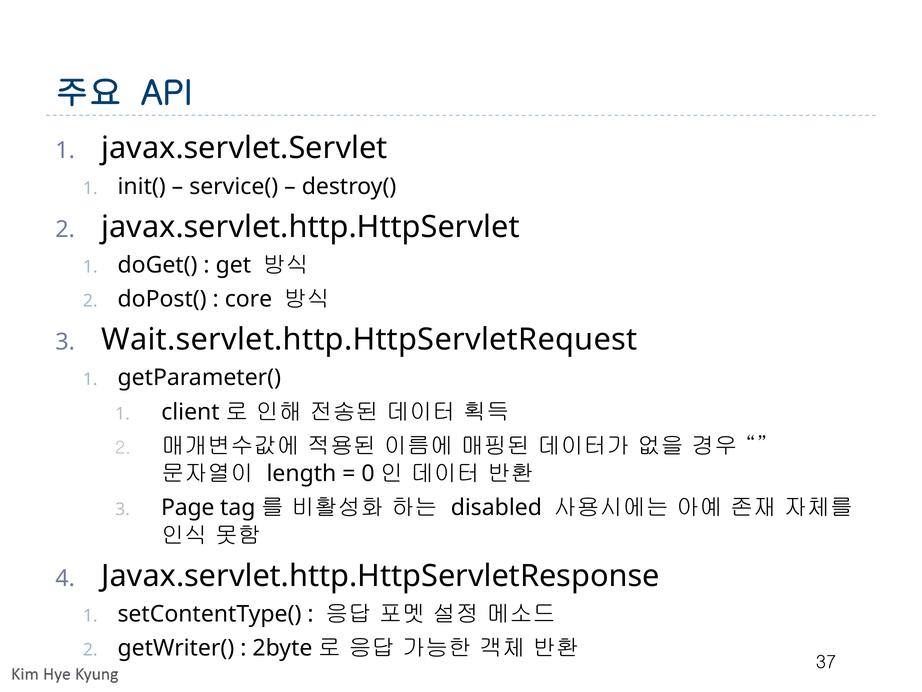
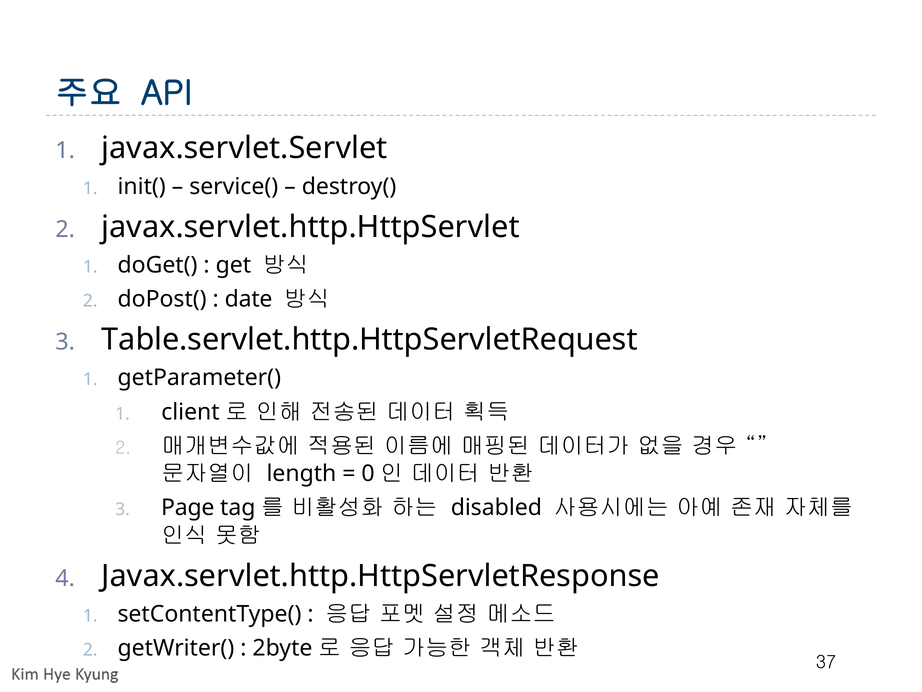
core: core -> date (249, 299)
Wait.servlet.http.HttpServletRequest: Wait.servlet.http.HttpServletRequest -> Table.servlet.http.HttpServletRequest (370, 339)
